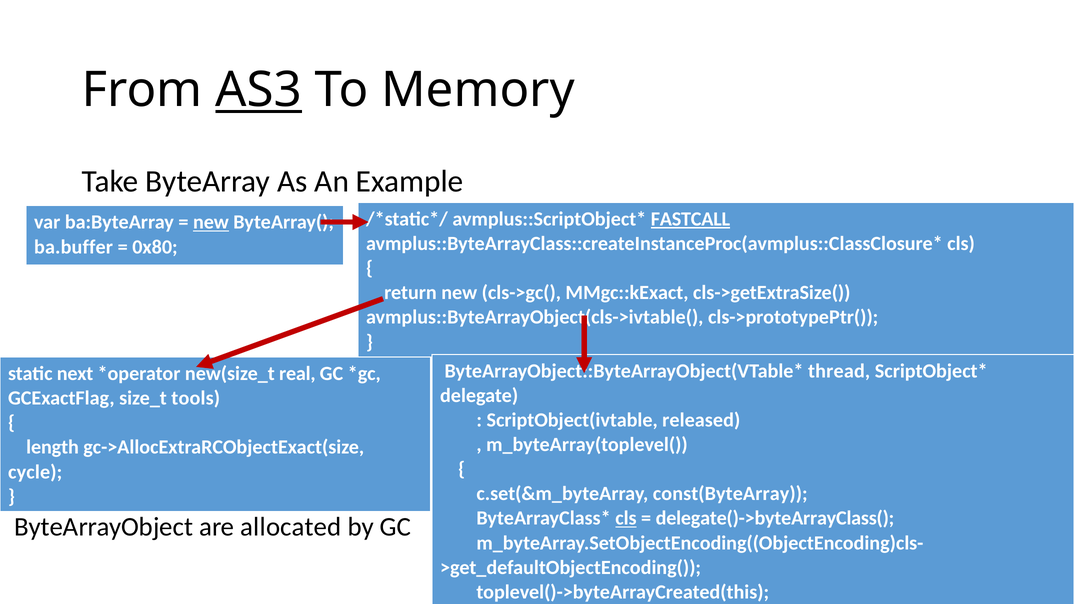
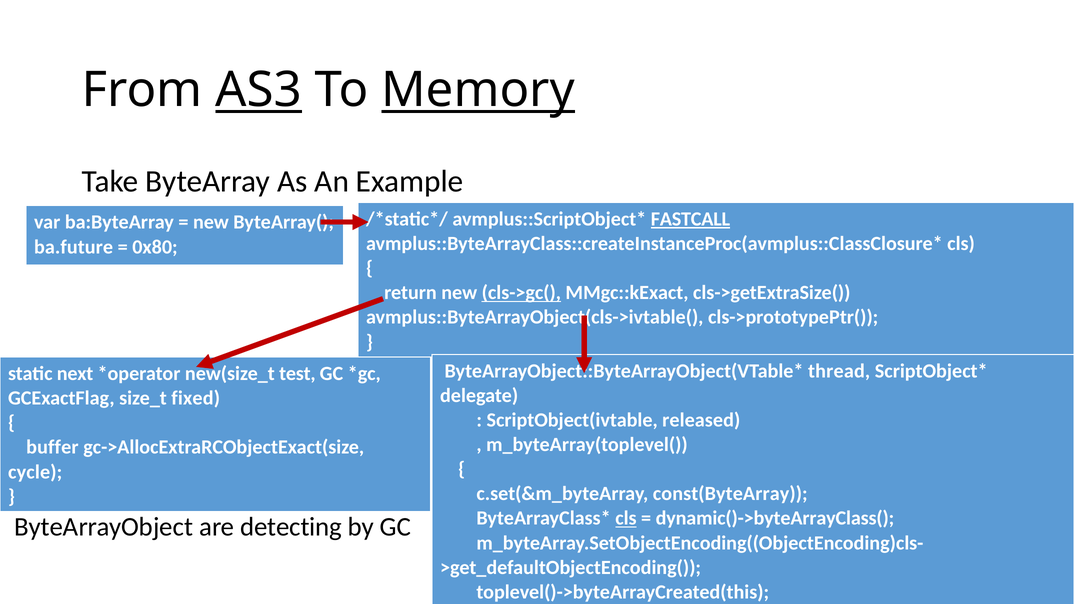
Memory underline: none -> present (478, 90)
new underline: present -> none (211, 222)
ba.buffer: ba.buffer -> ba.future (74, 247)
cls->gc( underline: none -> present (521, 293)
real: real -> test (297, 374)
tools: tools -> fixed (196, 398)
length: length -> buffer (52, 447)
delegate()->byteArrayClass(: delegate()->byteArrayClass( -> dynamic()->byteArrayClass( (775, 518)
allocated: allocated -> detecting (291, 527)
